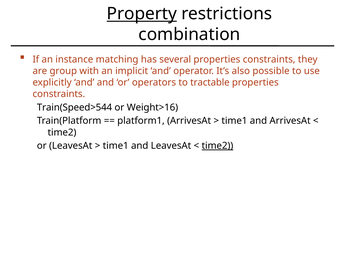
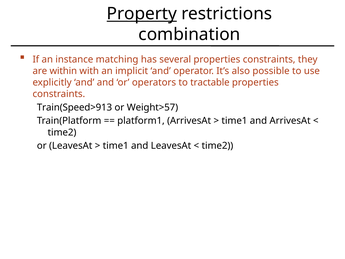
group: group -> within (63, 71)
Train(Speed>544: Train(Speed>544 -> Train(Speed>913 (74, 107)
Weight>16: Weight>16 -> Weight>57 (152, 107)
time2 underline: present -> none (217, 146)
